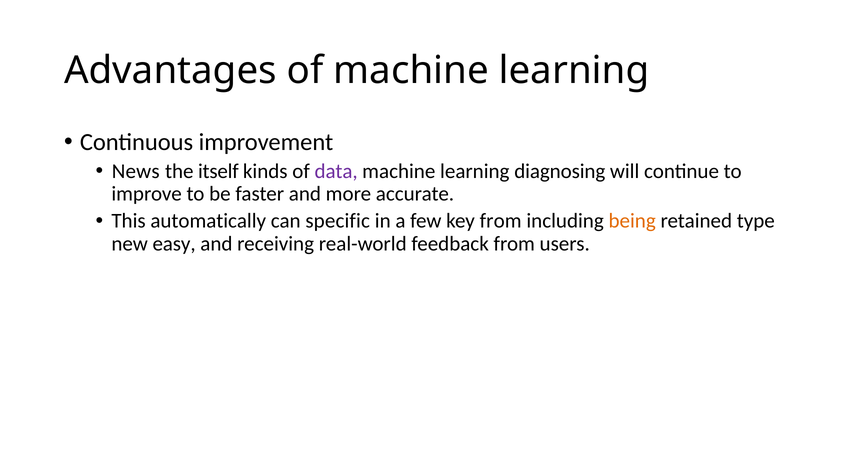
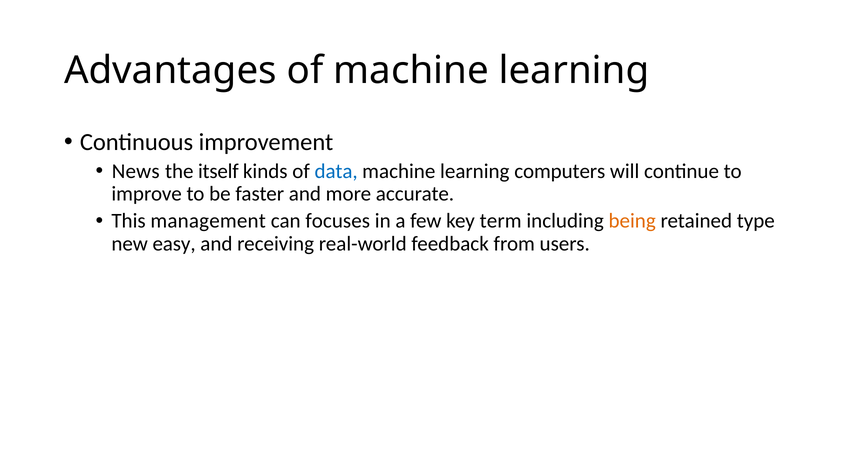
data colour: purple -> blue (336, 171)
diagnosing: diagnosing -> computers (560, 171)
automatically: automatically -> management (208, 221)
specific: specific -> focuses (338, 221)
key from: from -> term (501, 221)
